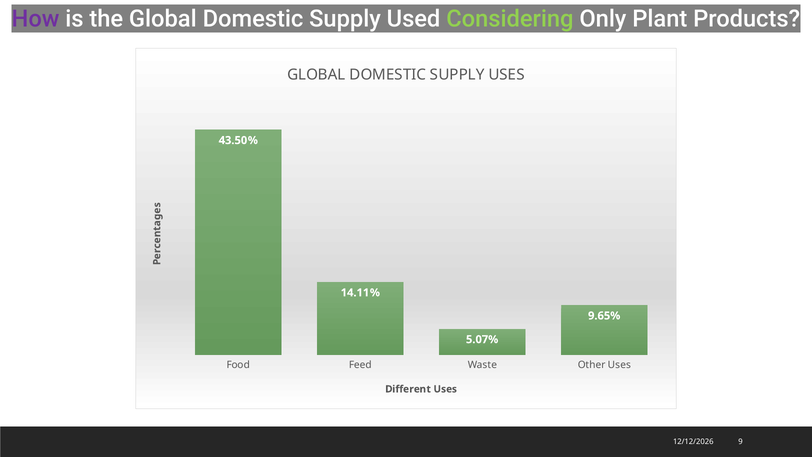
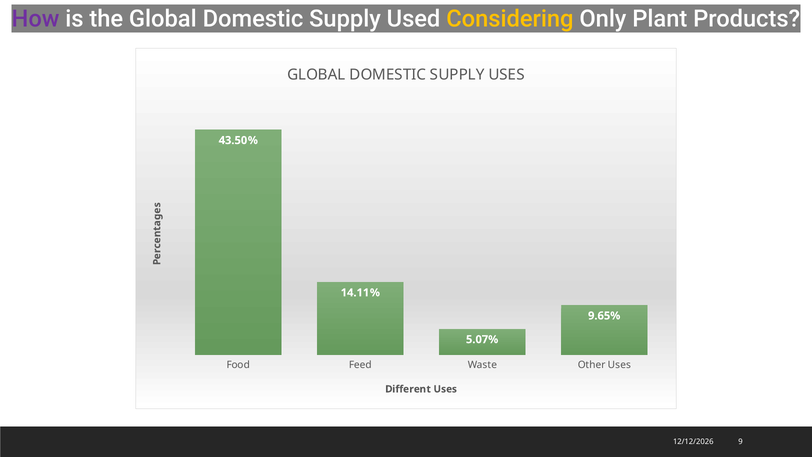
Considering colour: light green -> yellow (510, 19)
